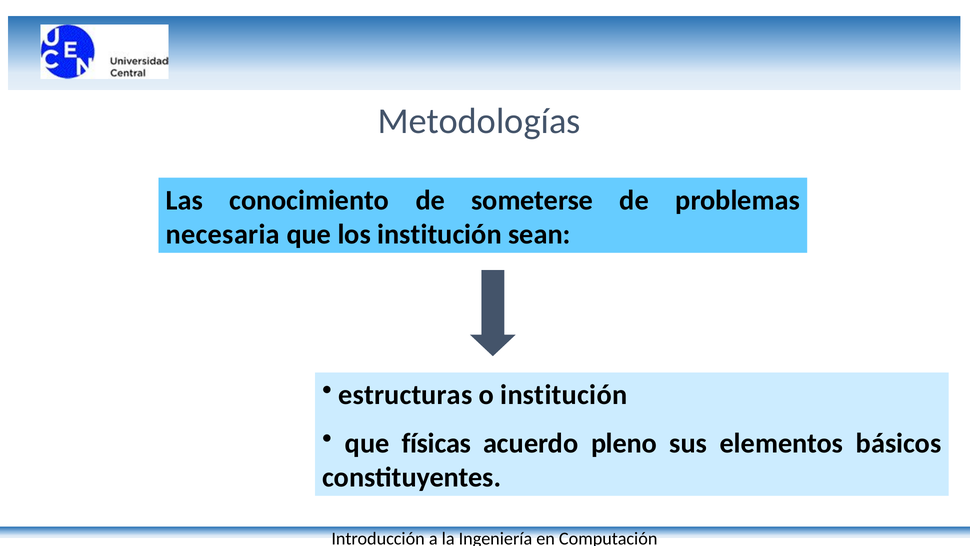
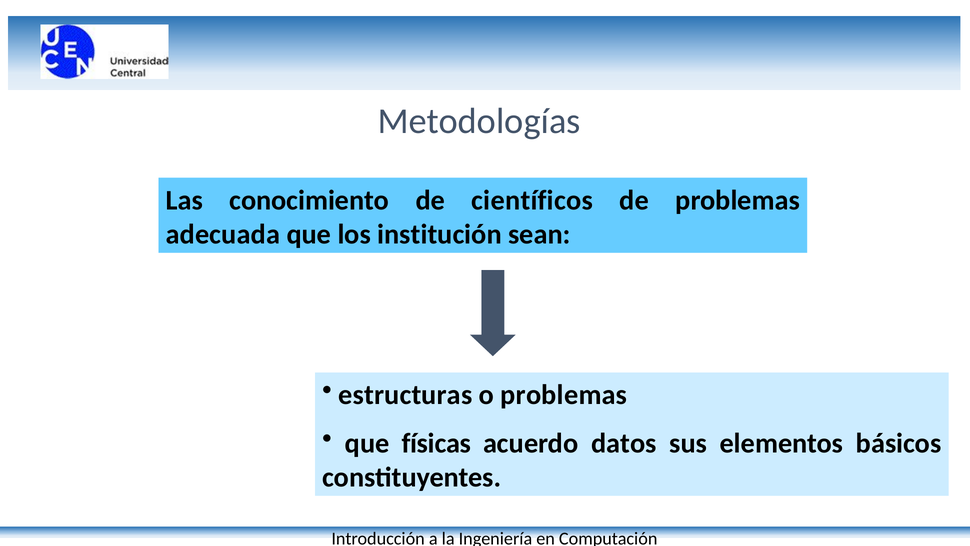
someterse: someterse -> científicos (532, 200)
necesaria: necesaria -> adecuada (223, 234)
o institución: institución -> problemas (564, 395)
pleno: pleno -> datos (624, 443)
